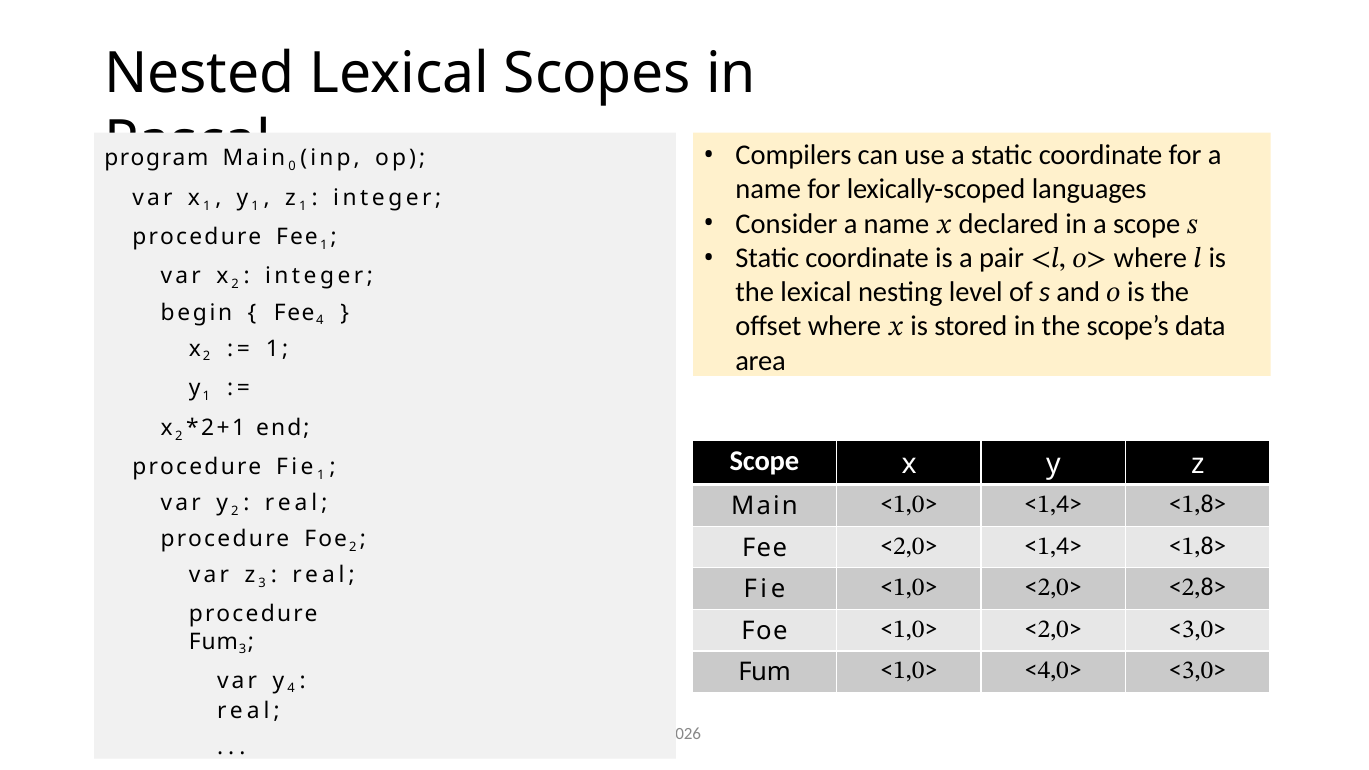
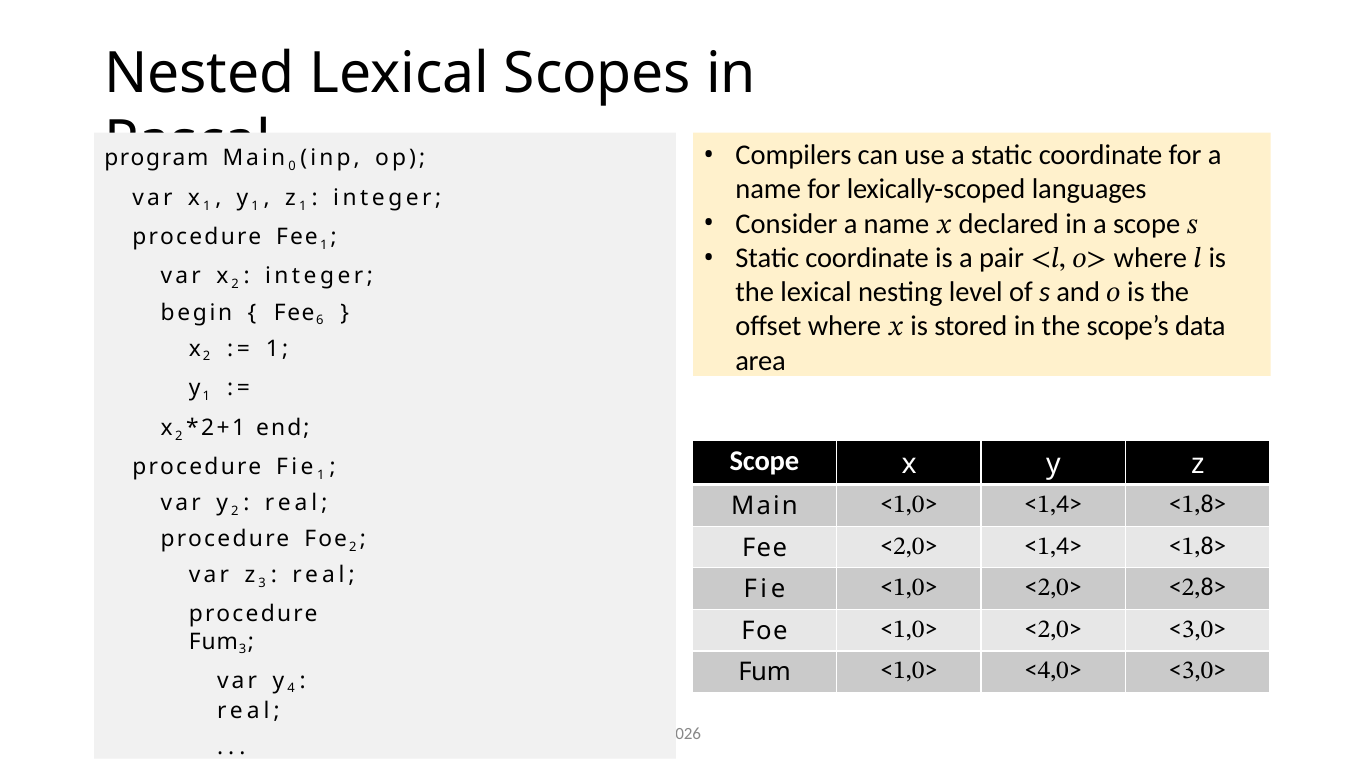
Fee 4: 4 -> 6 (320, 321)
